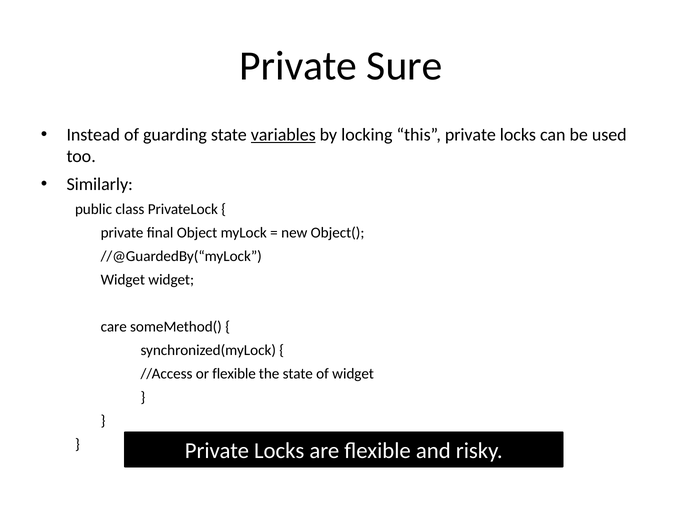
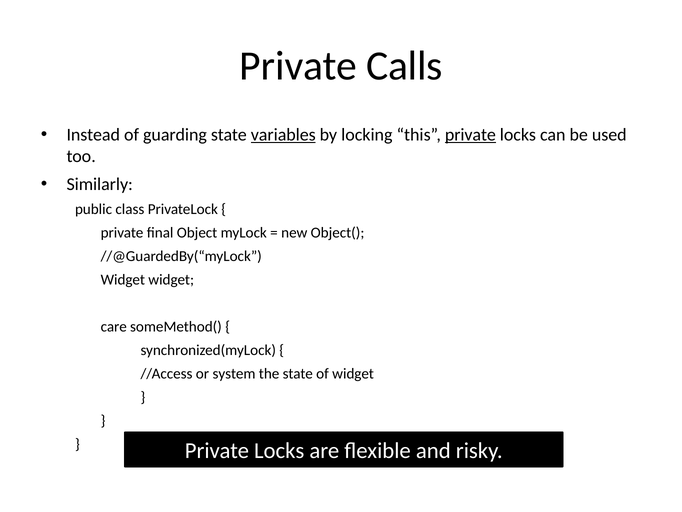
Sure: Sure -> Calls (405, 66)
private underline: none -> present (470, 135)
or flexible: flexible -> system (234, 374)
